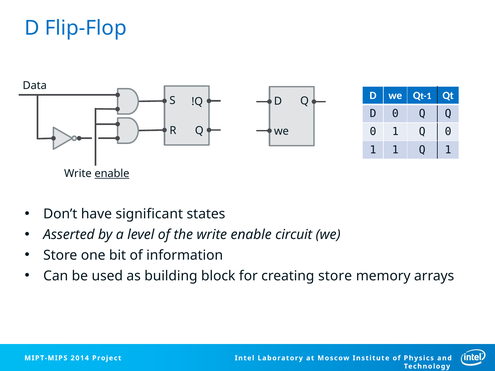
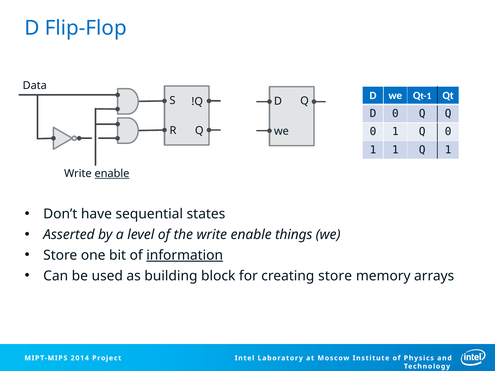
significant: significant -> sequential (149, 214)
circuit: circuit -> things (294, 235)
information underline: none -> present (185, 255)
